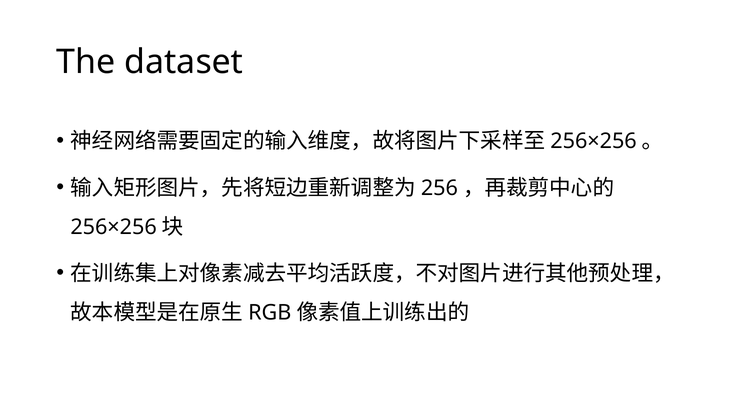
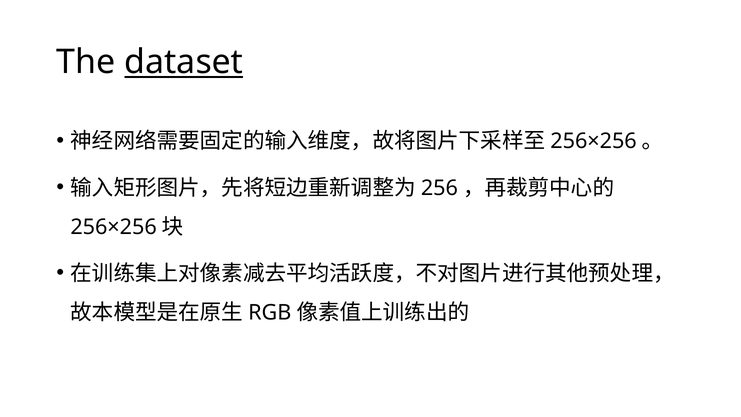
dataset underline: none -> present (184, 62)
